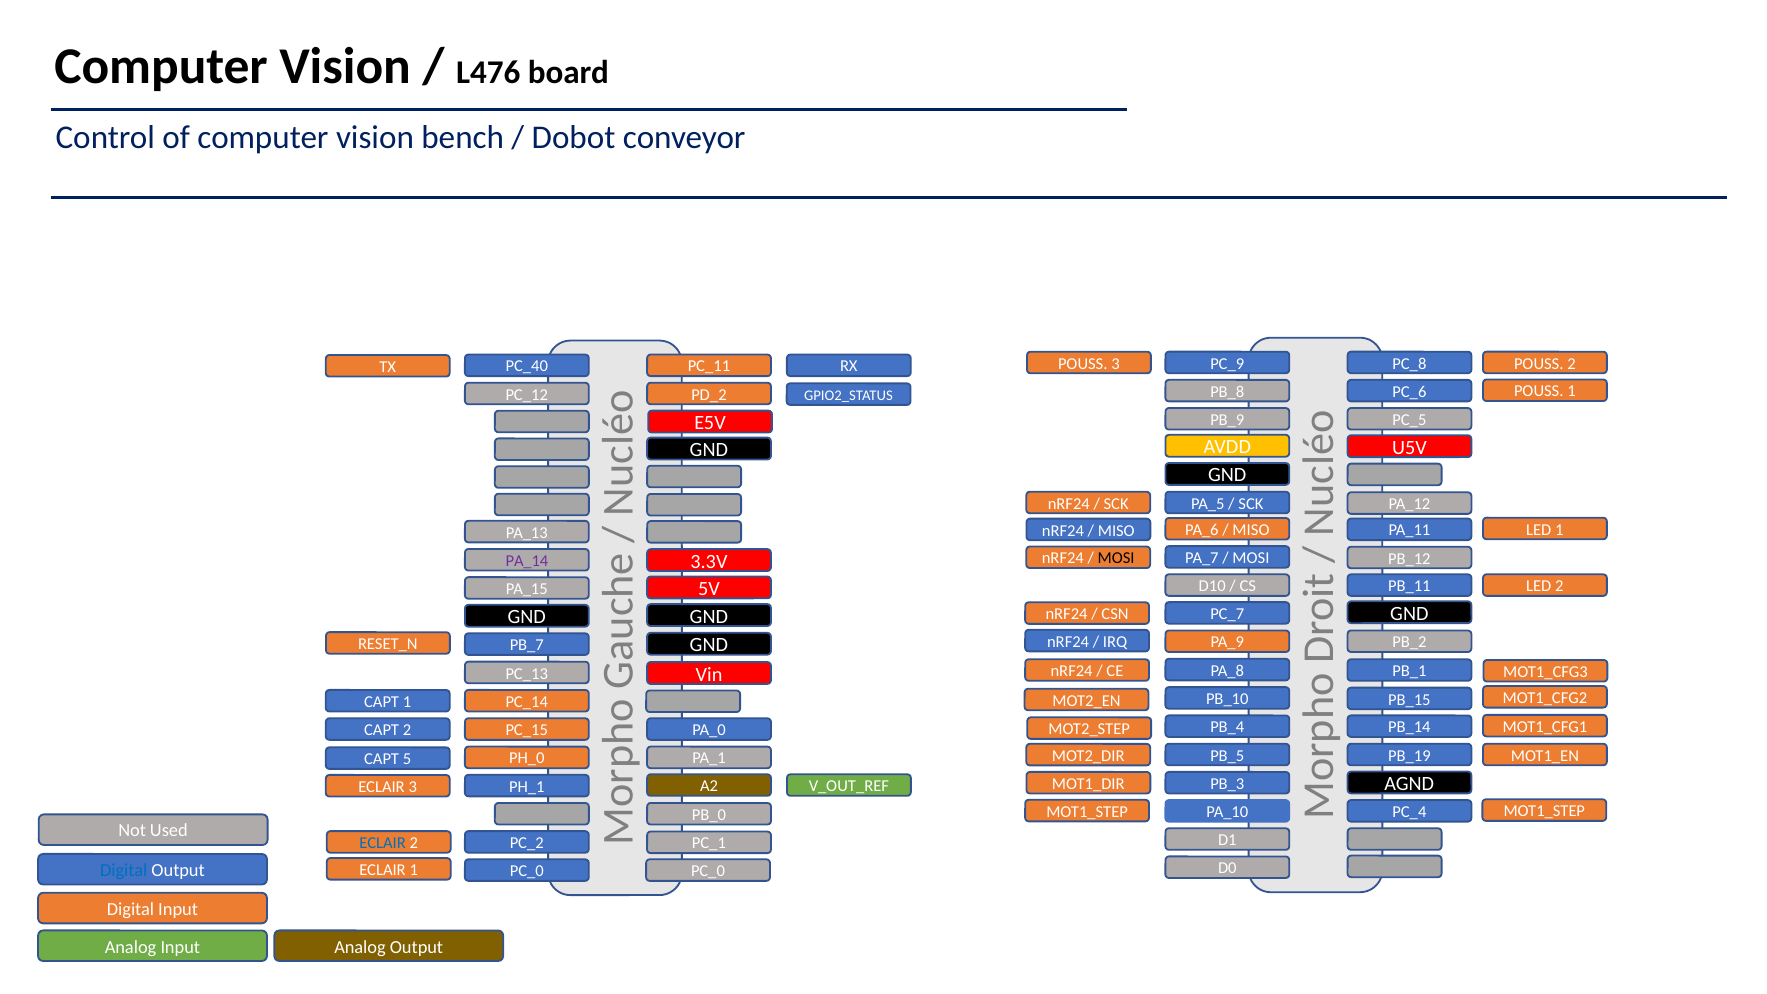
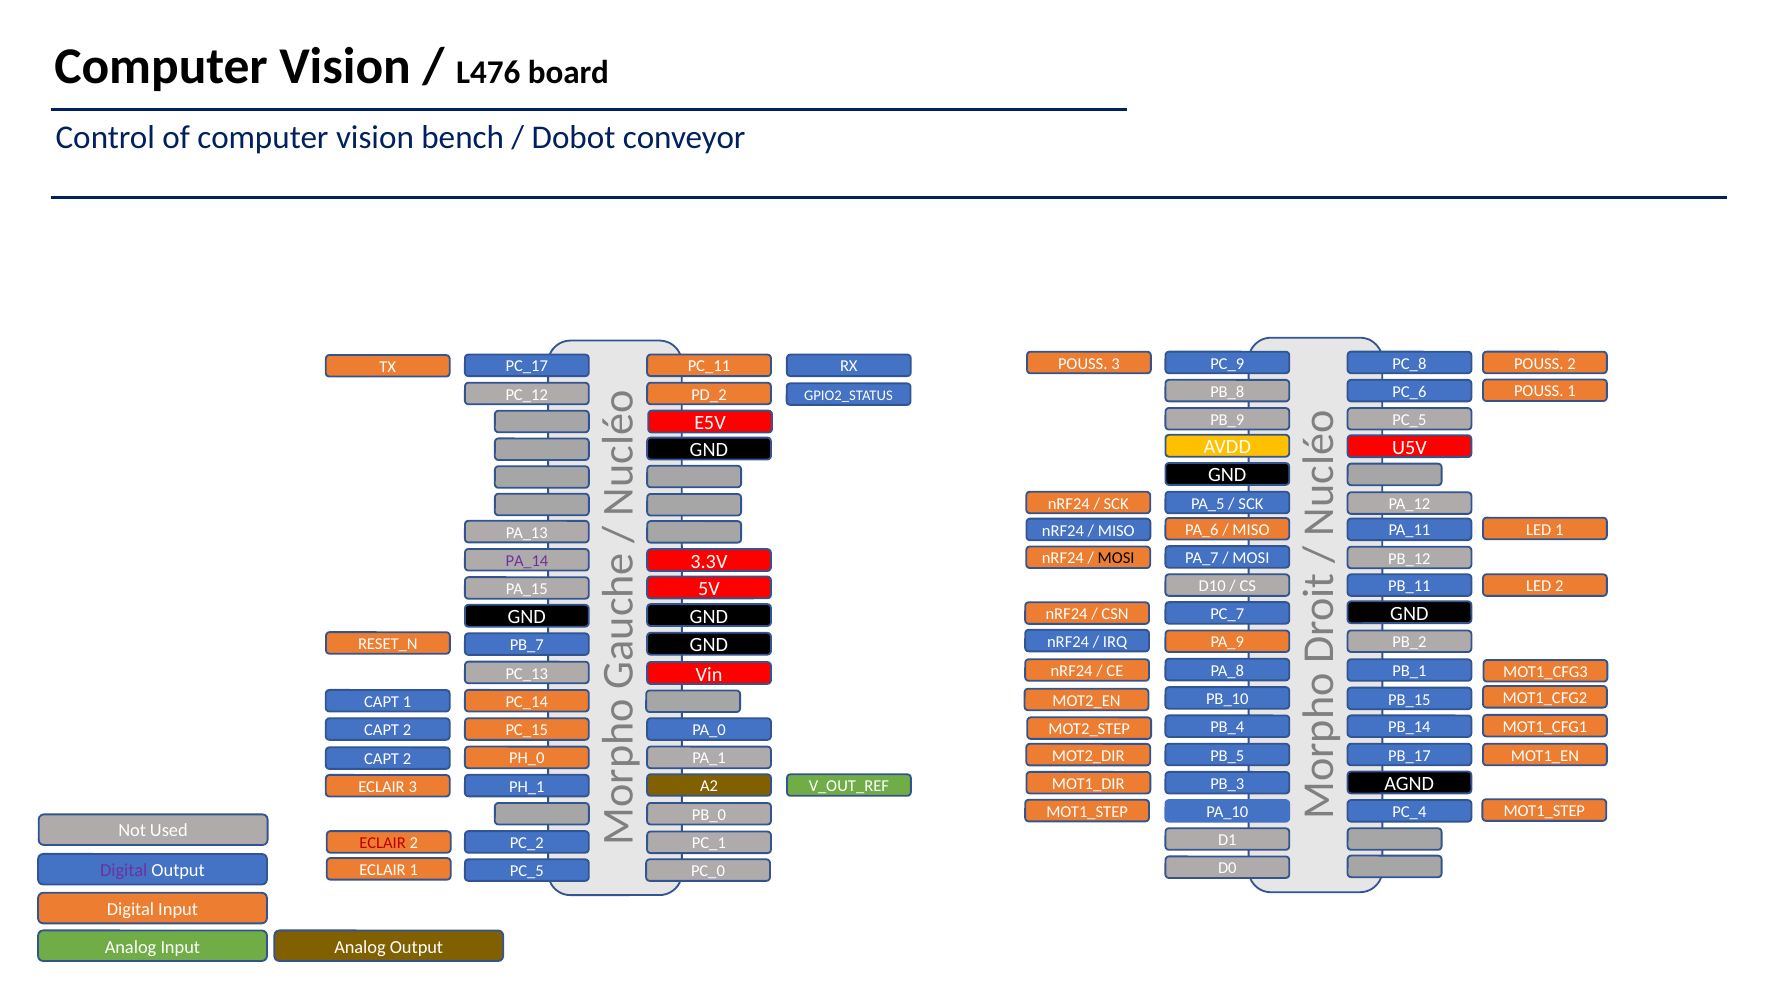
PC_40: PC_40 -> PC_17 (527, 366)
PB_19: PB_19 -> PB_17 (1409, 756)
5: 5 -> 2 (407, 759)
ECLAIR colour: blue -> red (383, 843)
Digital colour: blue -> purple (124, 870)
PC_0: PC_0 -> PC_5 (527, 871)
